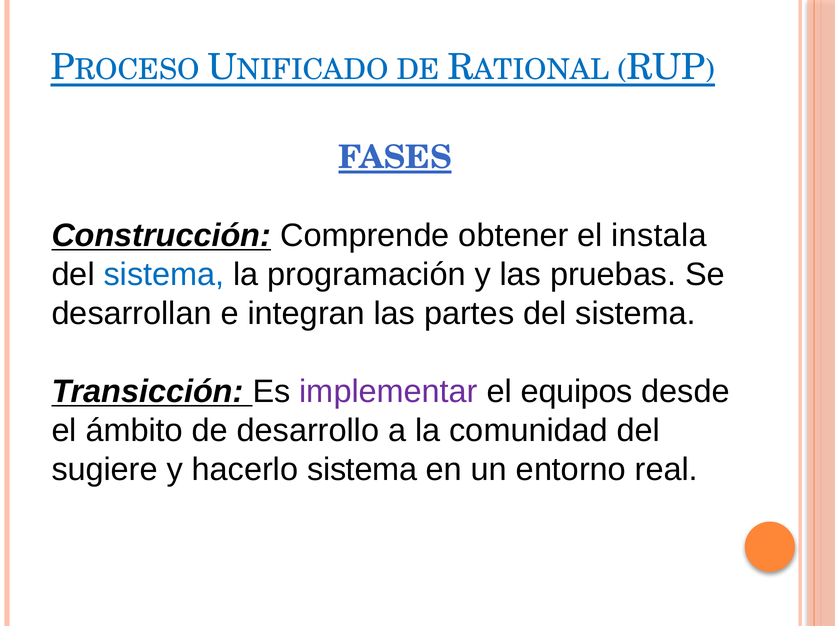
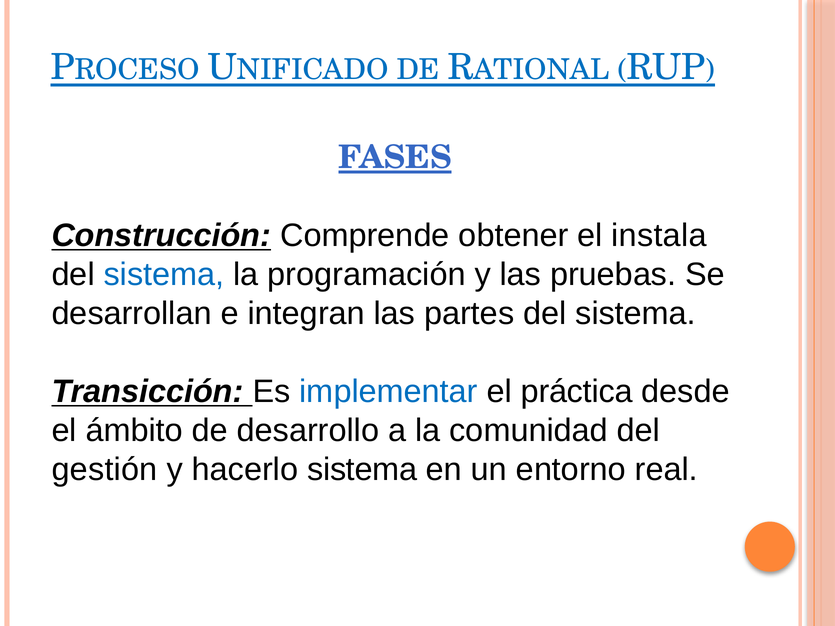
implementar colour: purple -> blue (389, 392)
equipos: equipos -> práctica (577, 392)
sugiere: sugiere -> gestión (105, 470)
